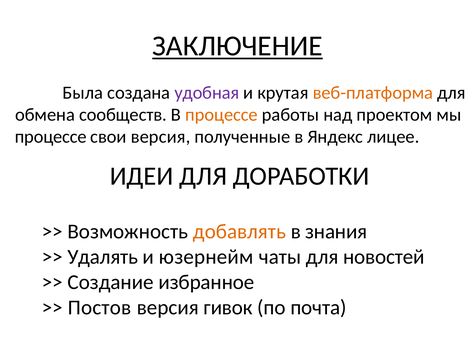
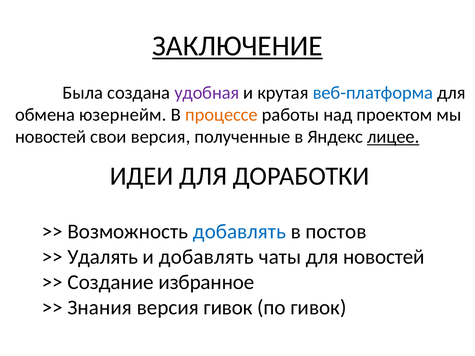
веб-платформа colour: orange -> blue (373, 93)
сообществ: сообществ -> юзернейм (123, 115)
процессе: процессе -> новостей (51, 137)
лицее underline: none -> present (393, 137)
добавлять colour: orange -> blue (239, 232)
знания: знания -> постов (336, 232)
и юзернейм: юзернейм -> добавлять (206, 257)
Постов: Постов -> Знания (100, 308)
по почта: почта -> гивок (318, 308)
